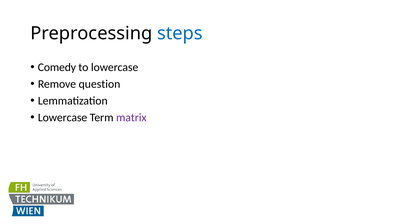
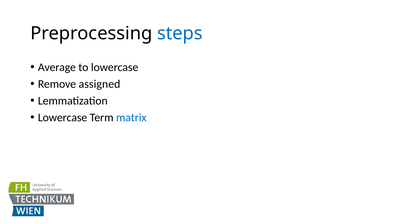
Comedy: Comedy -> Average (57, 67)
question: question -> assigned (99, 84)
matrix colour: purple -> blue (131, 118)
